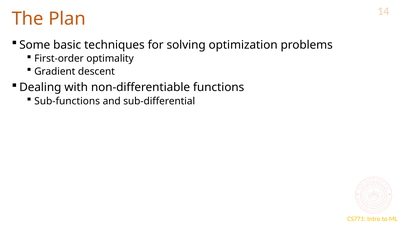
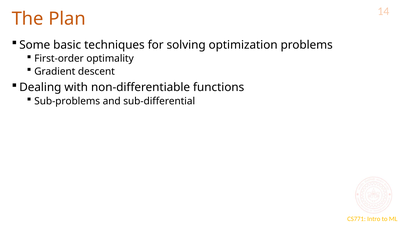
Sub-functions: Sub-functions -> Sub-problems (67, 101)
